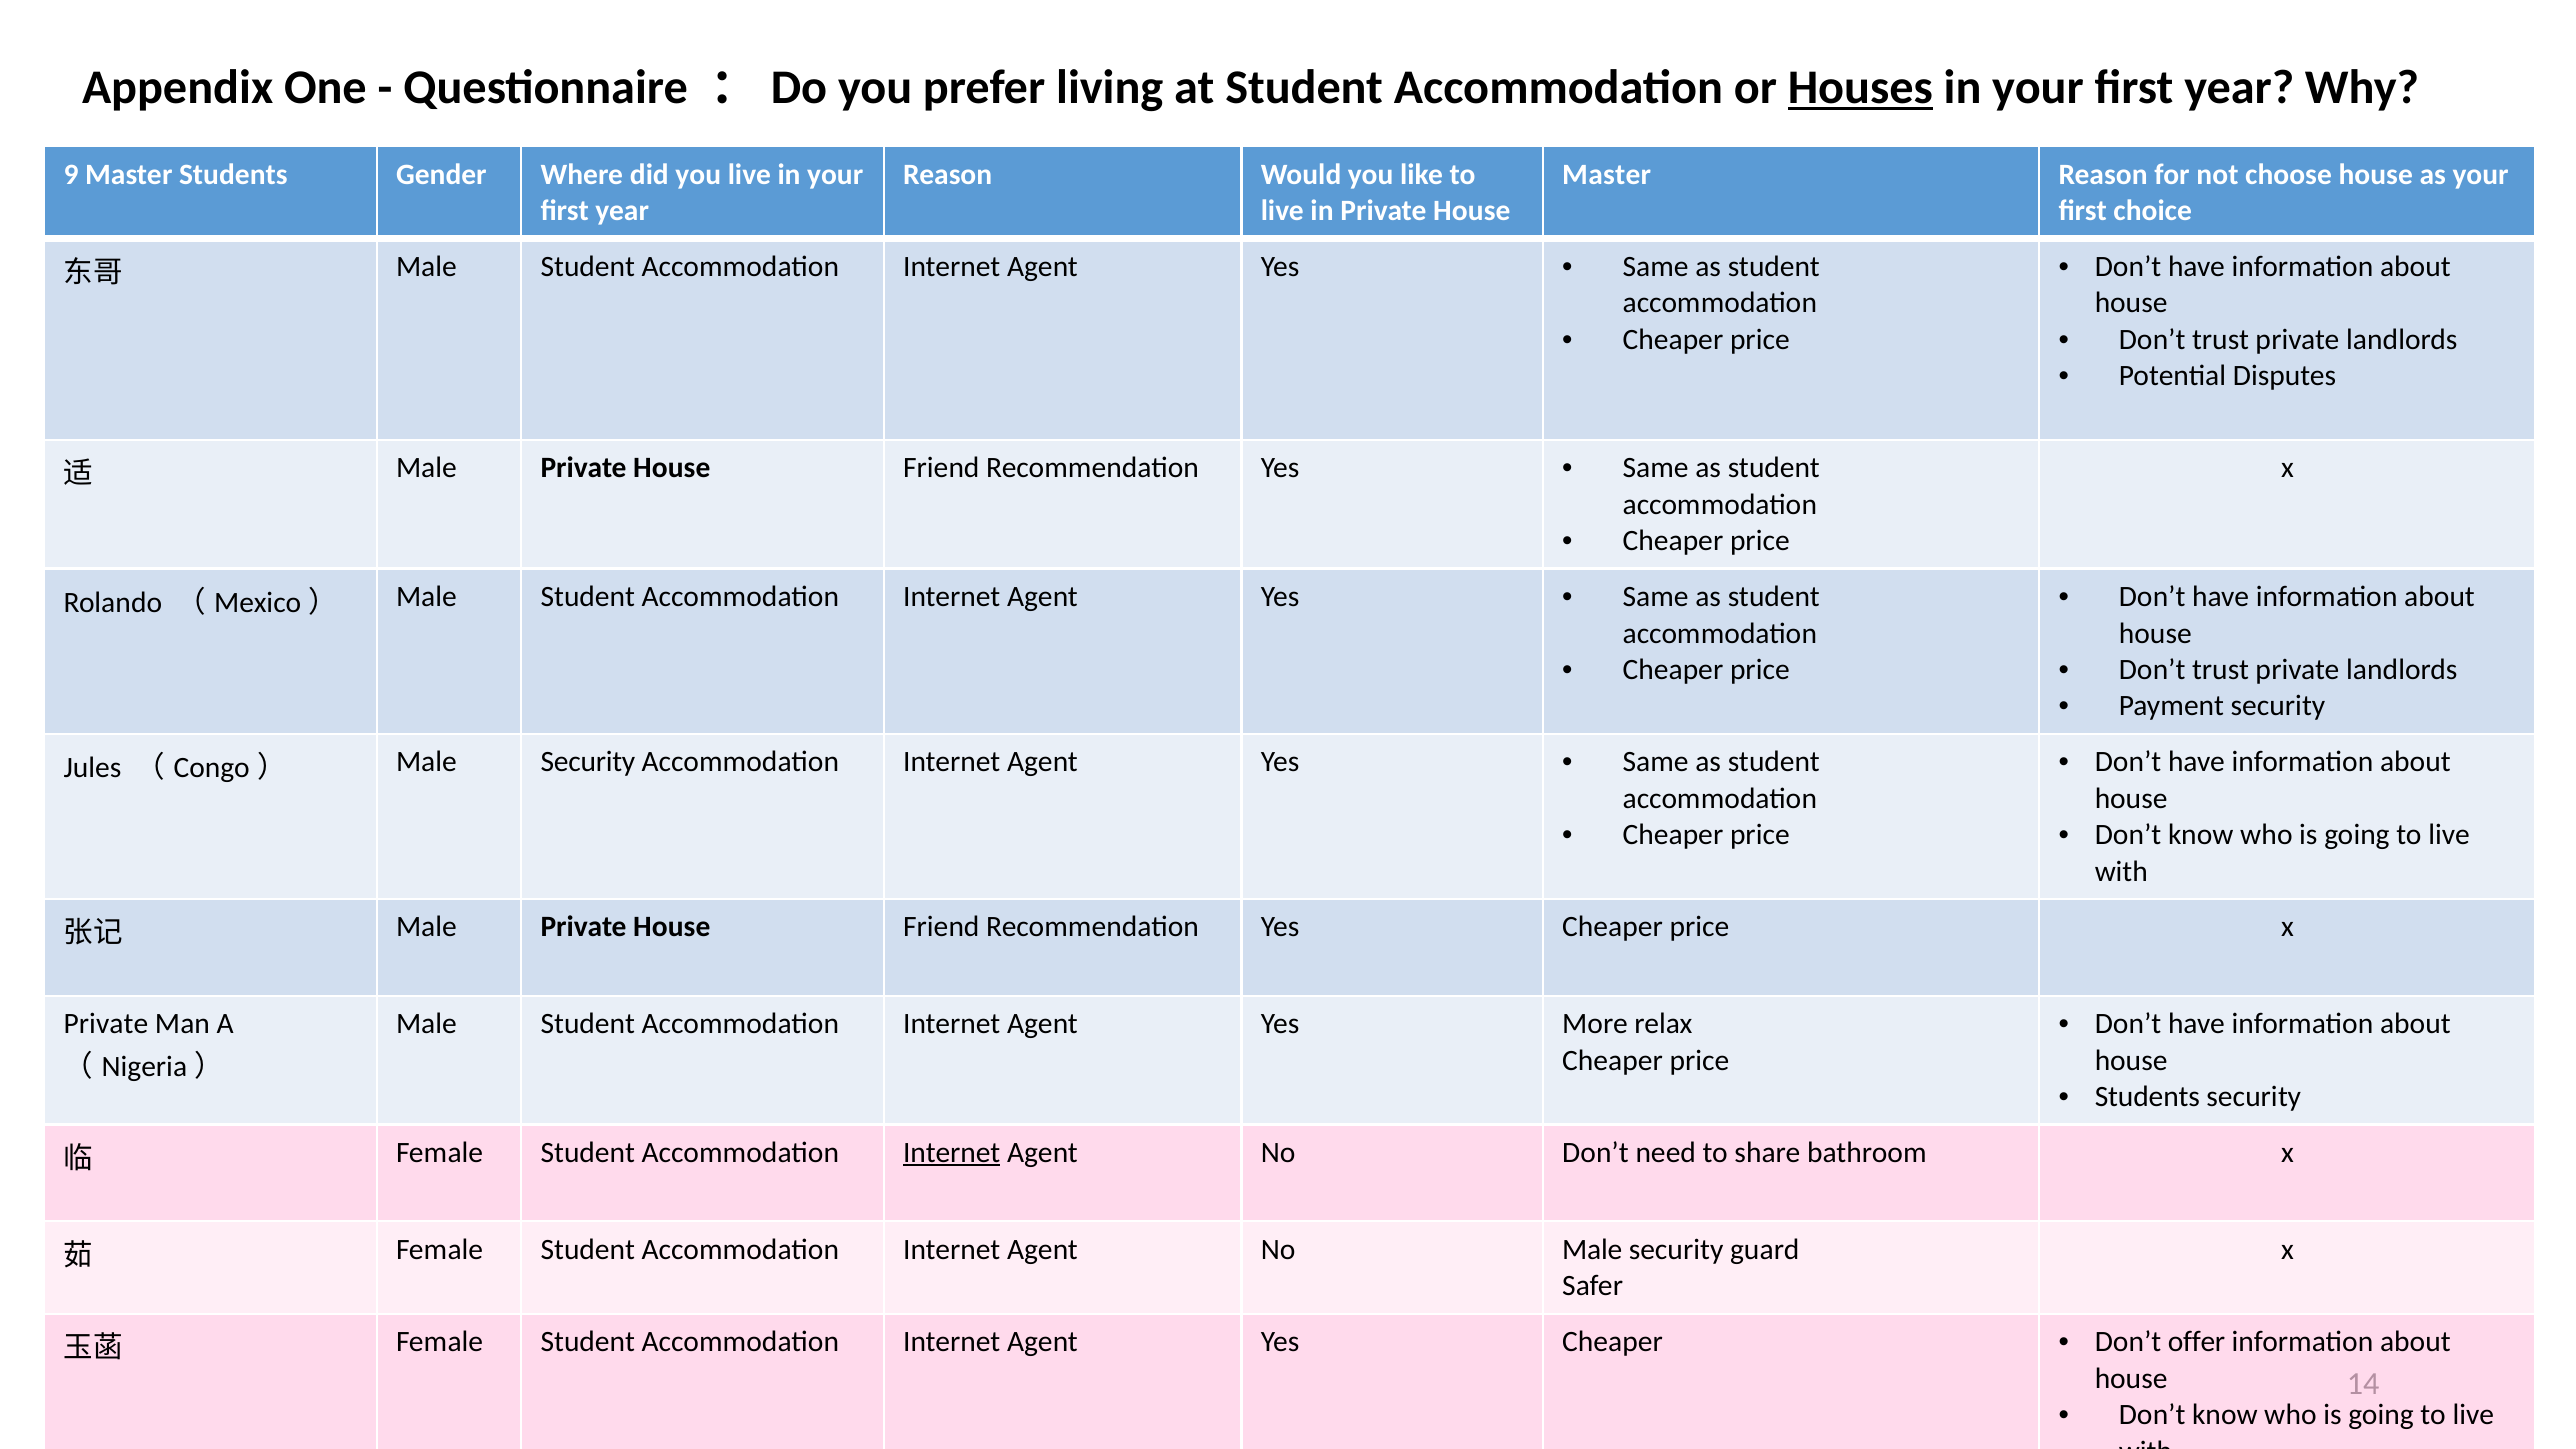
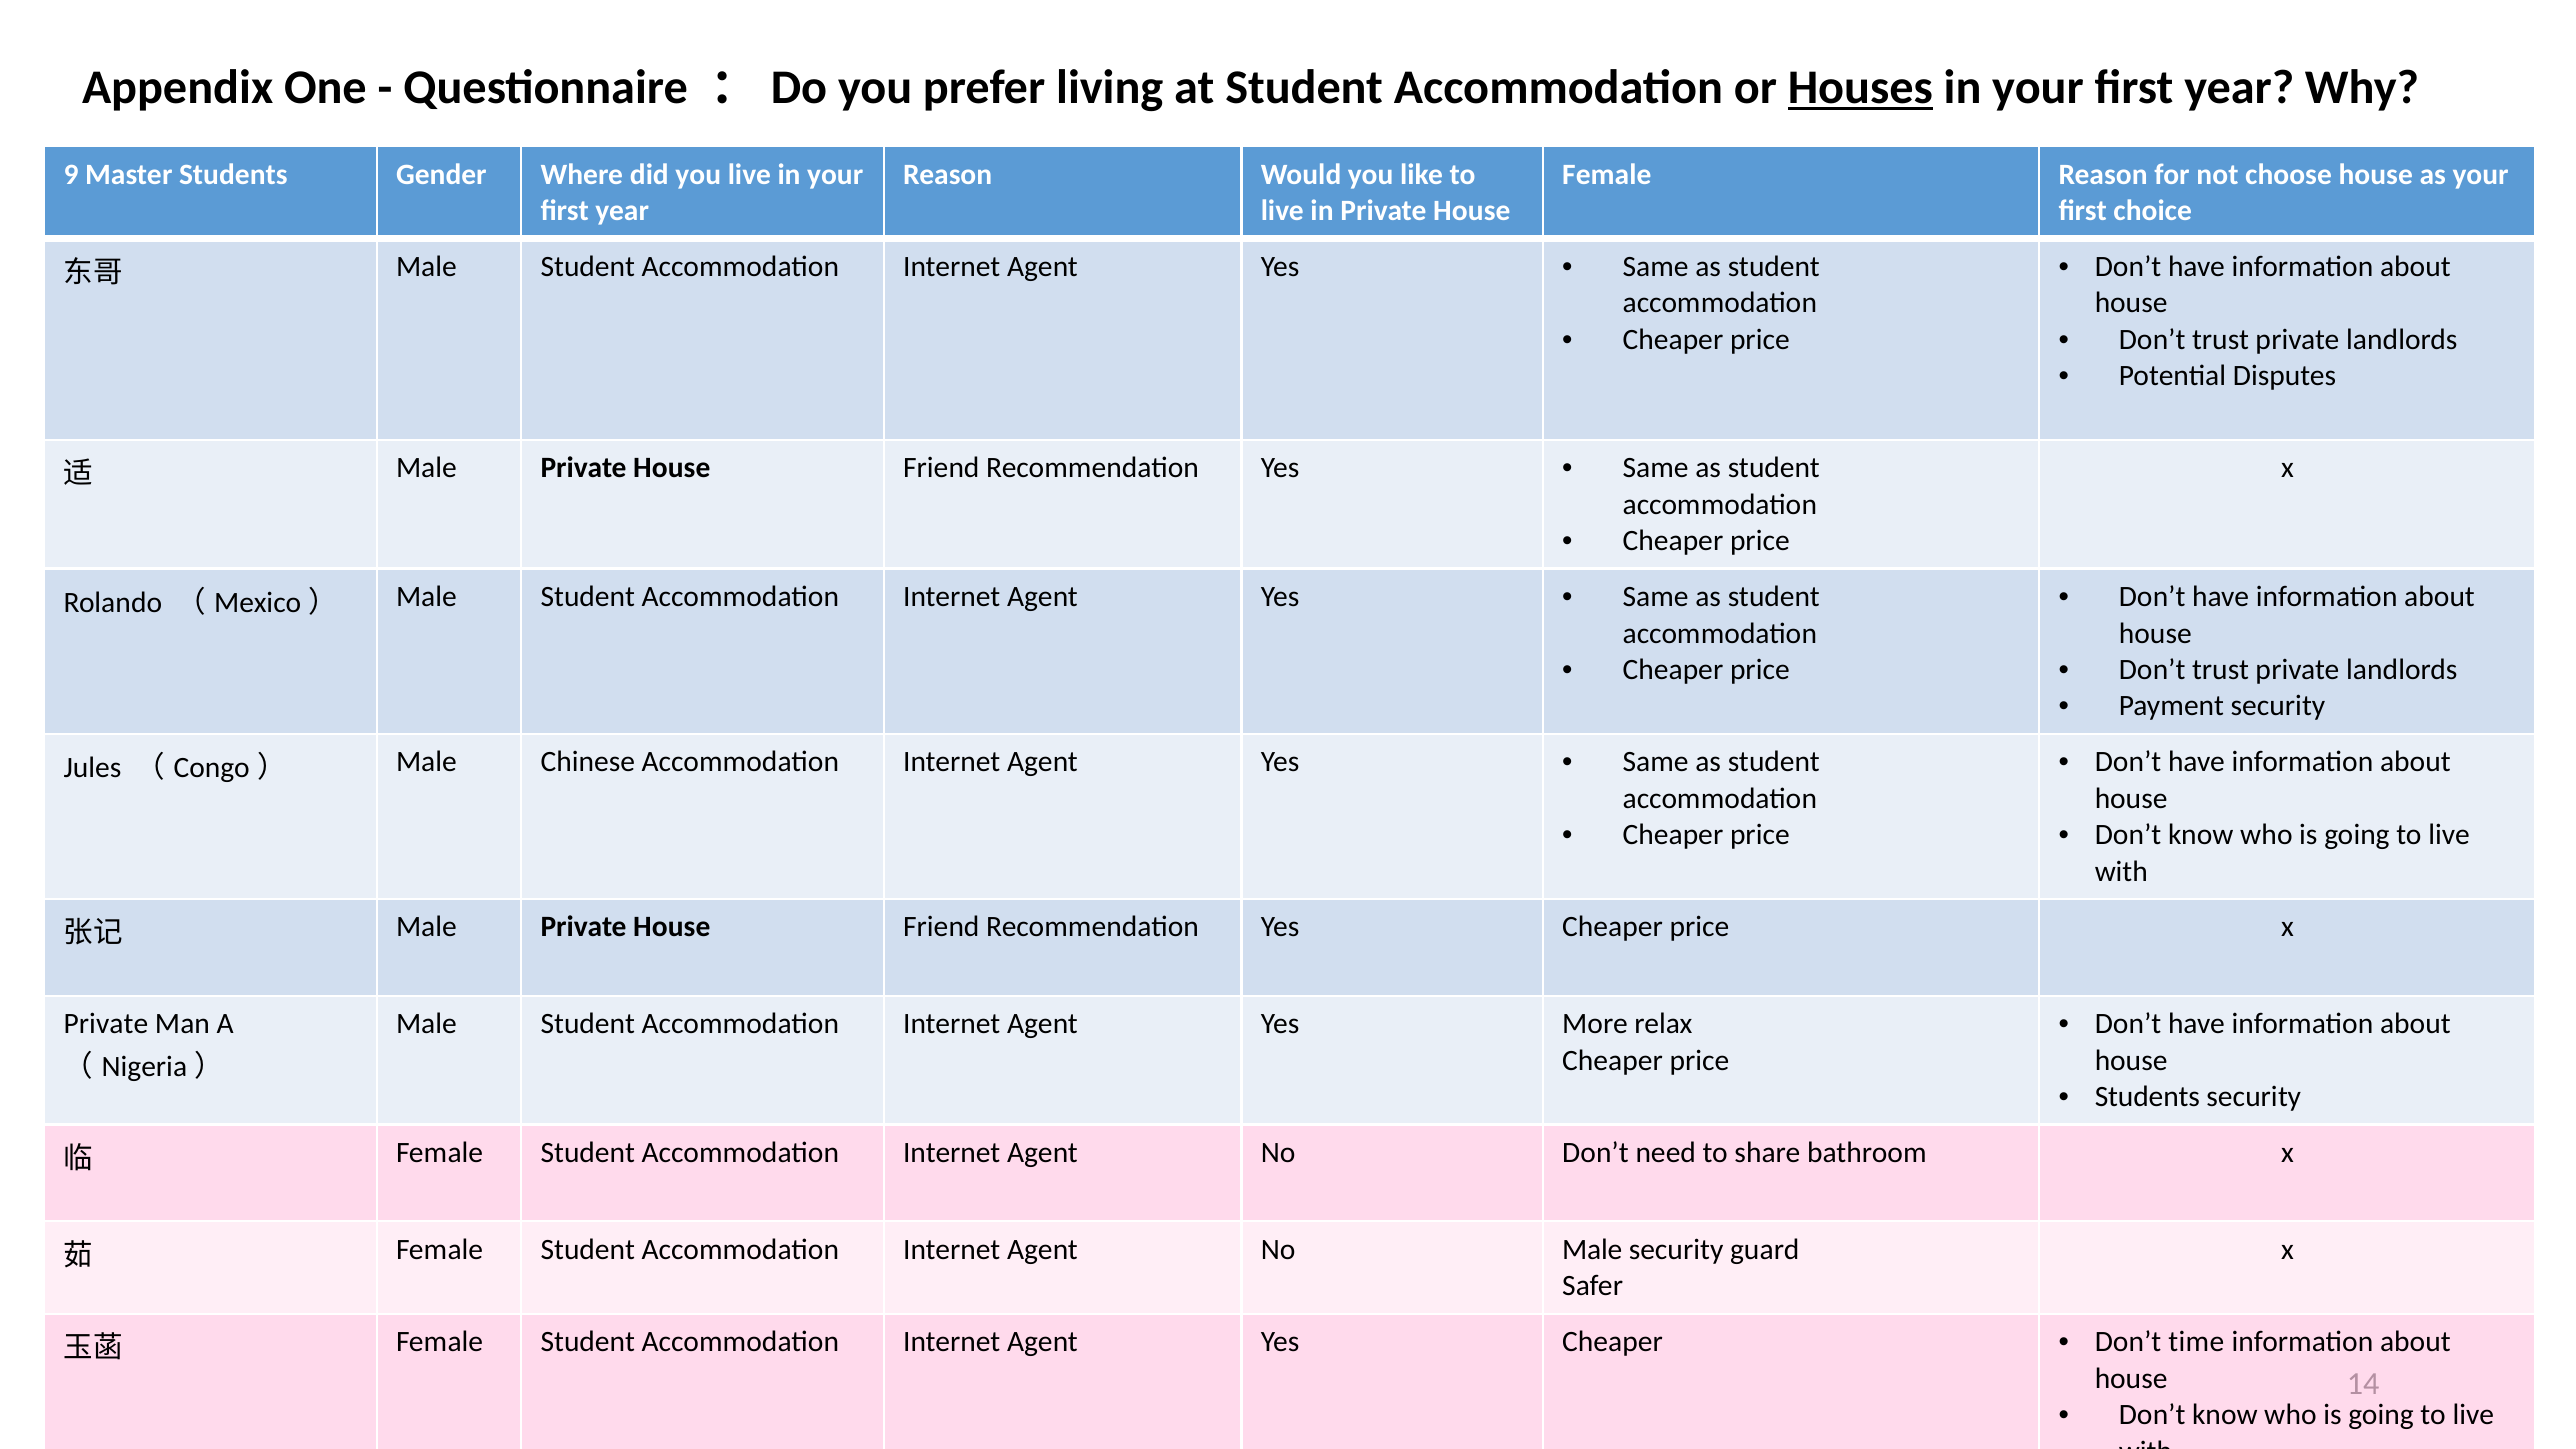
Master: Master -> Female (1607, 174)
Security: Security -> Chinese (588, 762)
Internet underline: present -> none (952, 1153)
offer: offer -> time (2196, 1342)
